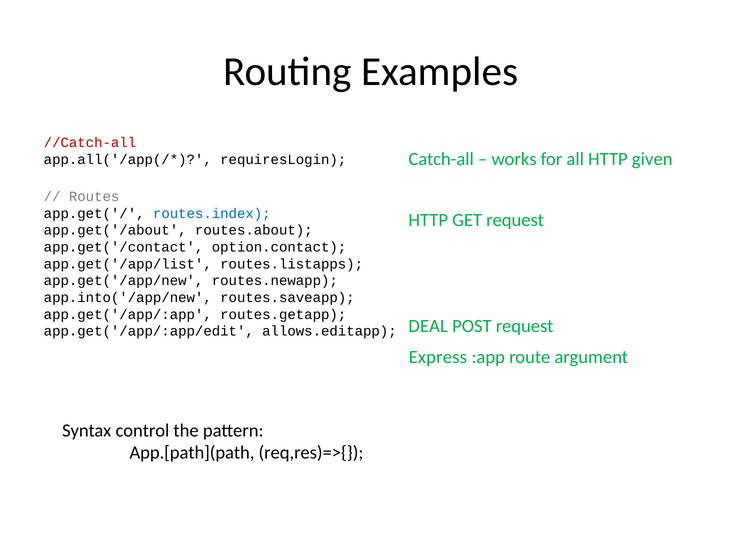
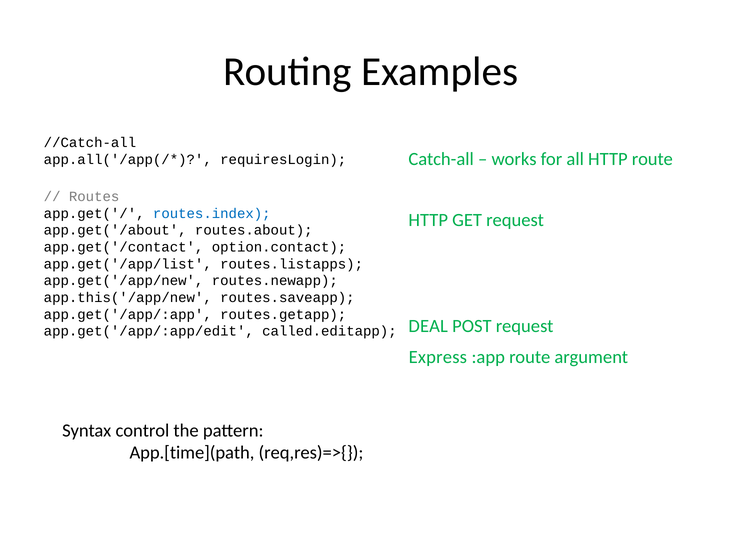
//Catch-all colour: red -> black (90, 142)
HTTP given: given -> route (652, 159)
app.into('/app/new: app.into('/app/new -> app.this('/app/new (128, 297)
allows.editapp: allows.editapp -> called.editapp (329, 331)
App.[path](path: App.[path](path -> App.[time](path (192, 452)
